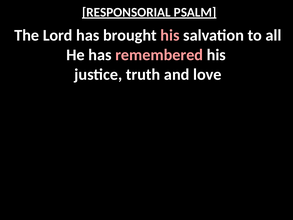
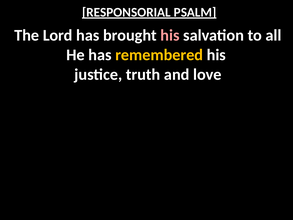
remembered colour: pink -> yellow (159, 55)
